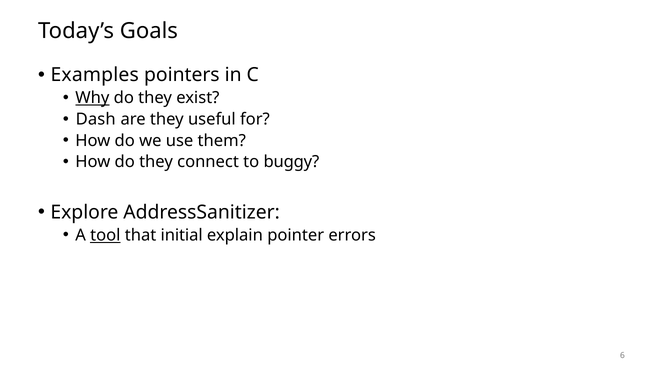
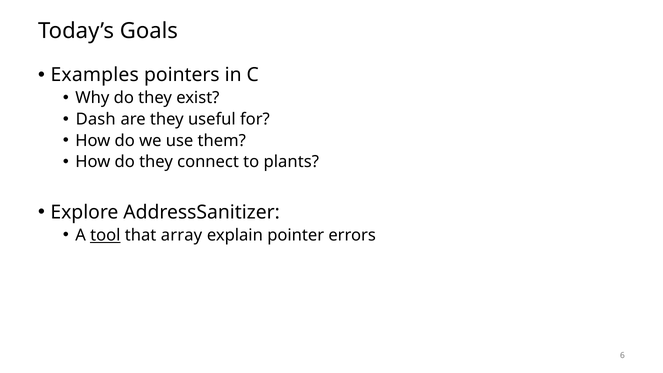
Why underline: present -> none (92, 98)
buggy: buggy -> plants (291, 162)
initial: initial -> array (181, 235)
